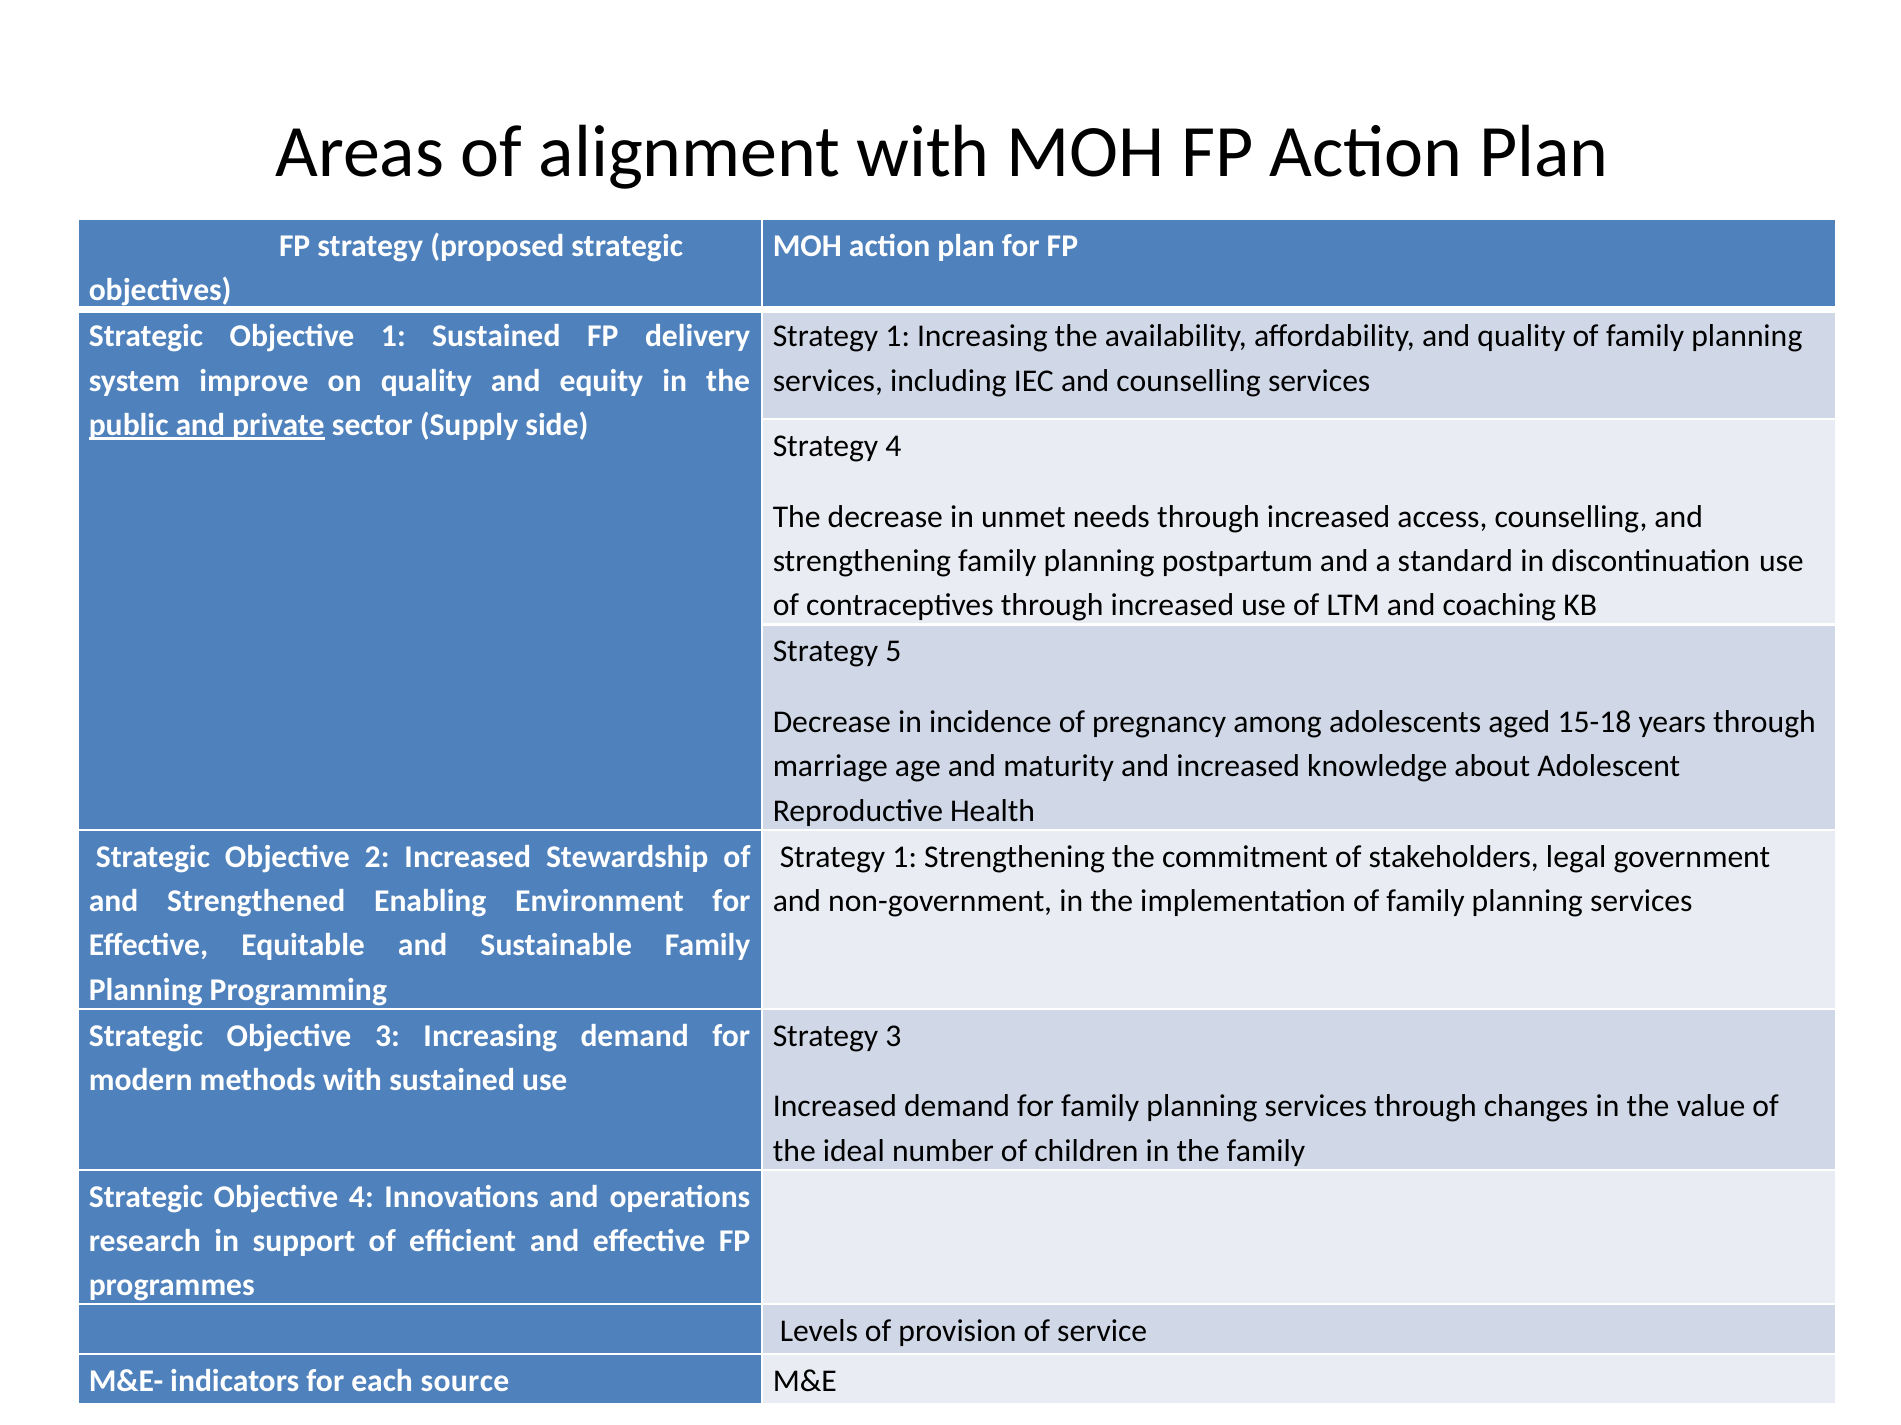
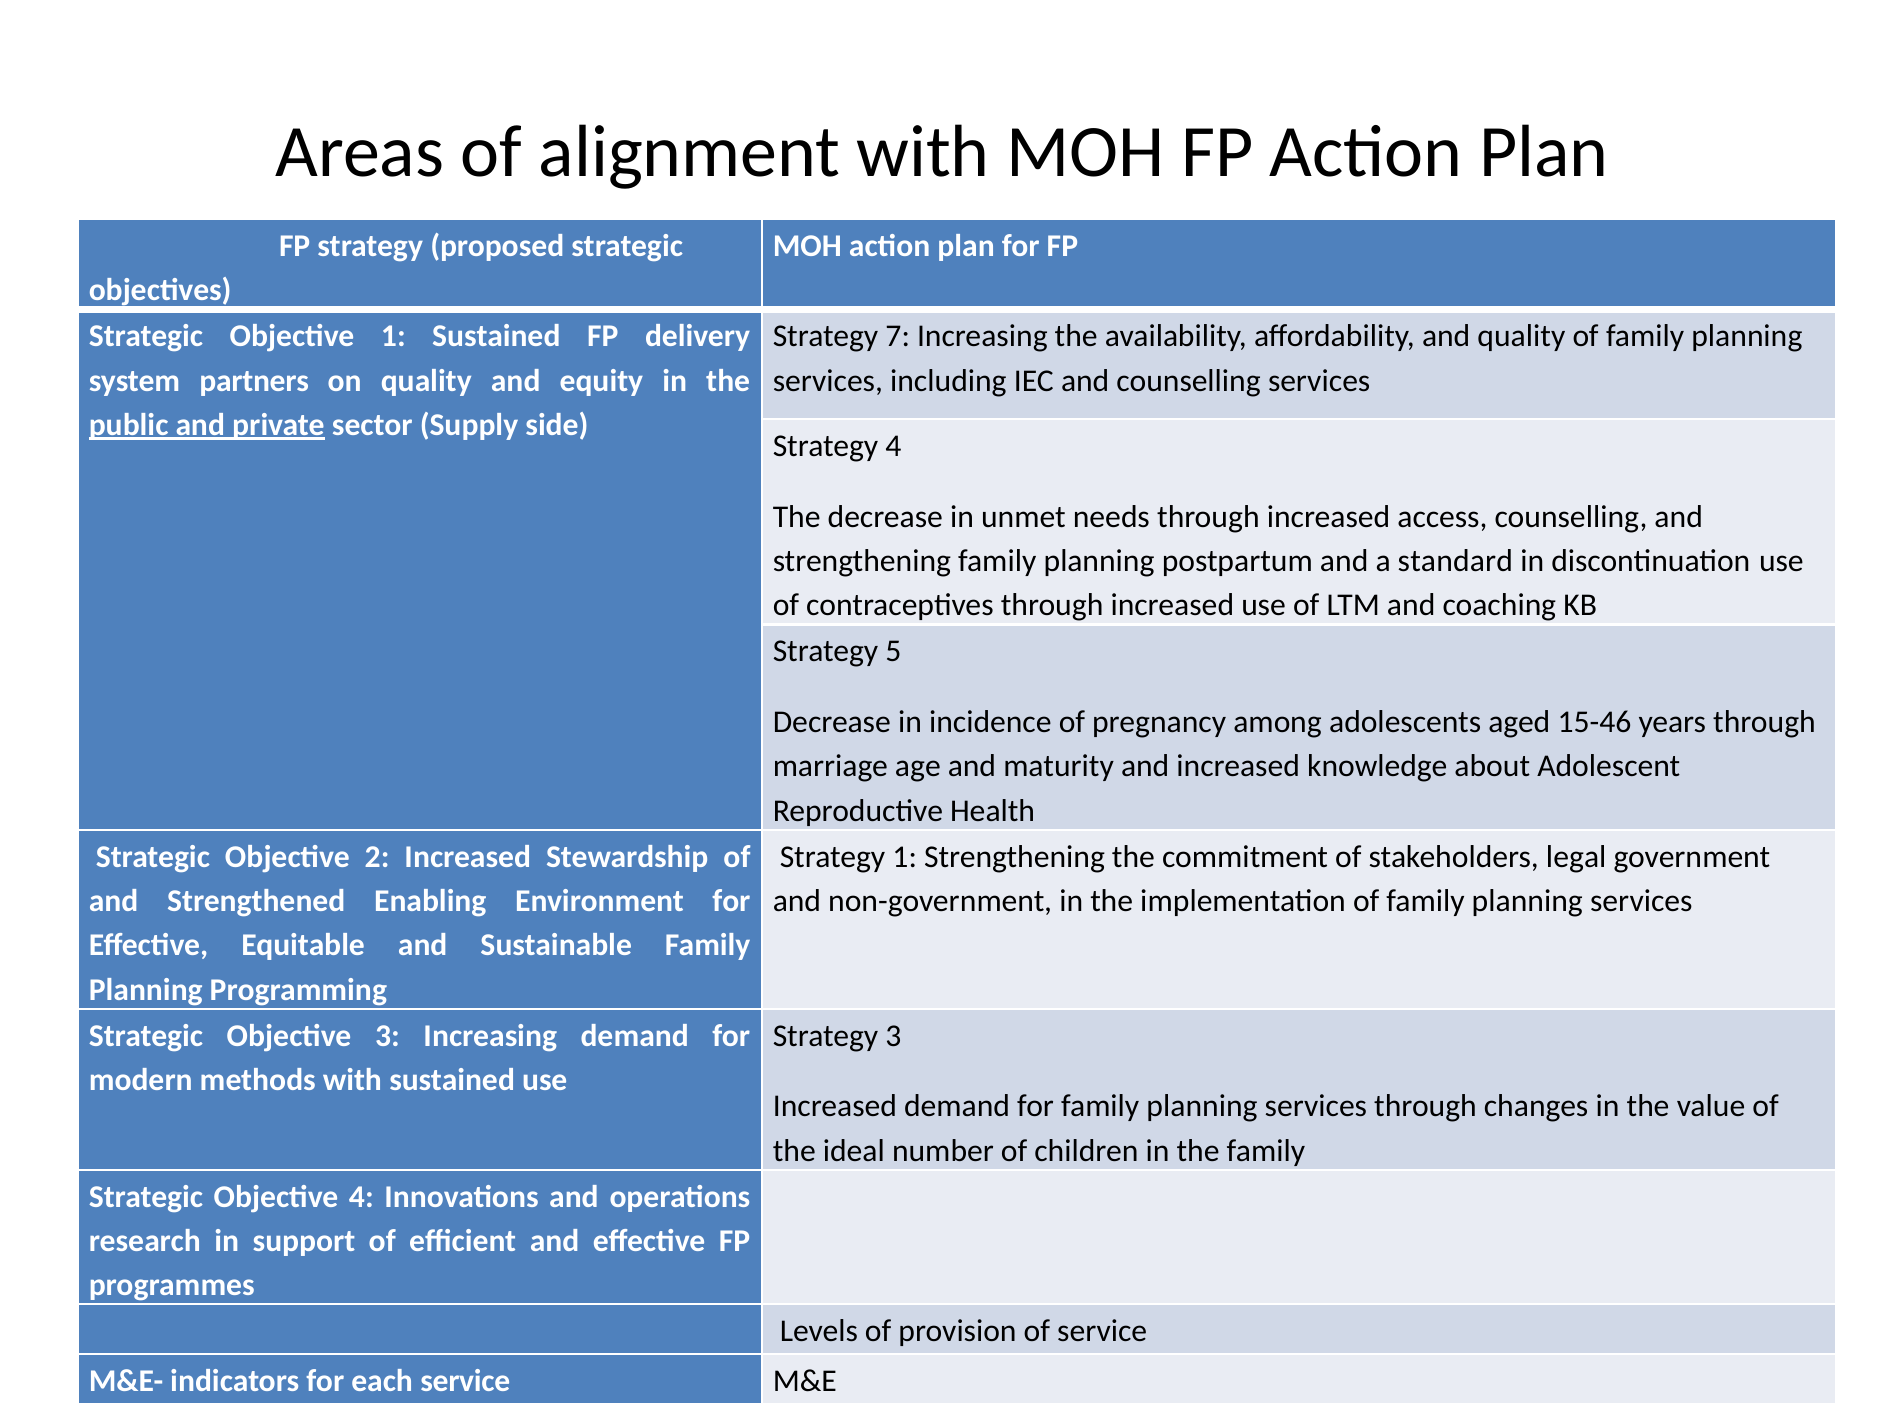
1: 1 -> 7 (898, 336)
improve: improve -> partners (254, 381)
15-18: 15-18 -> 15-46 (1594, 722)
each source: source -> service (465, 1382)
